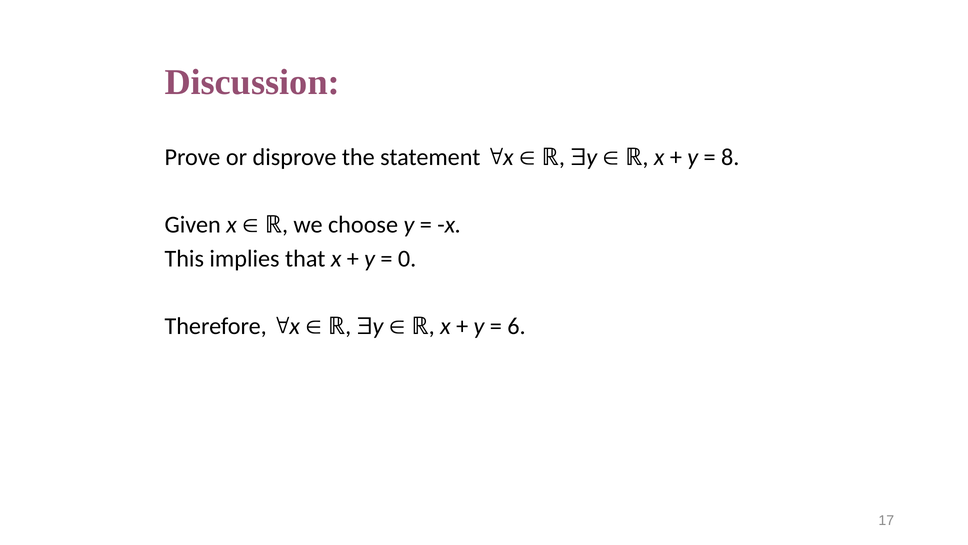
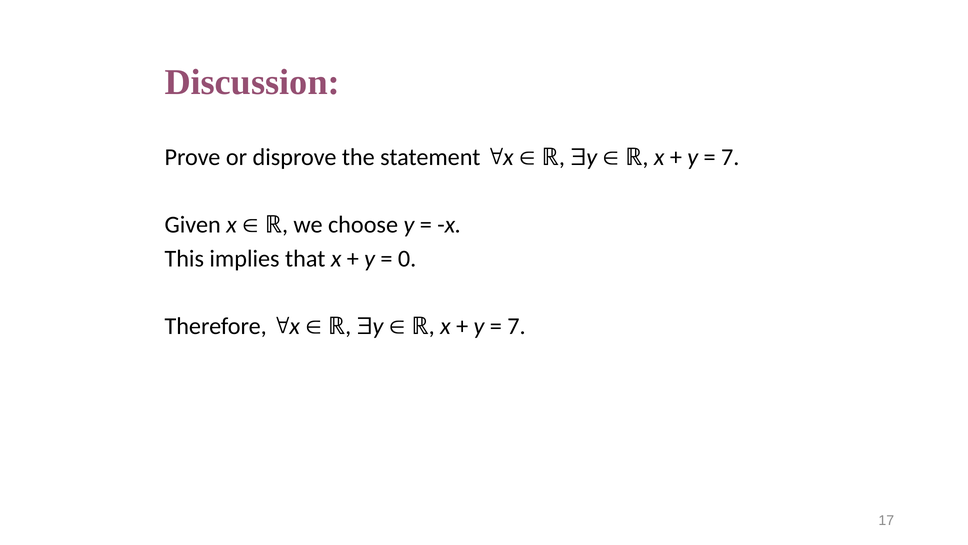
8: 8 -> 7 (730, 157)
6: 6 -> 7 (517, 326)
